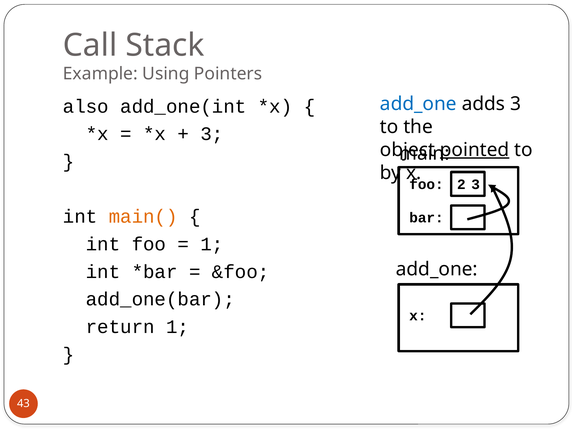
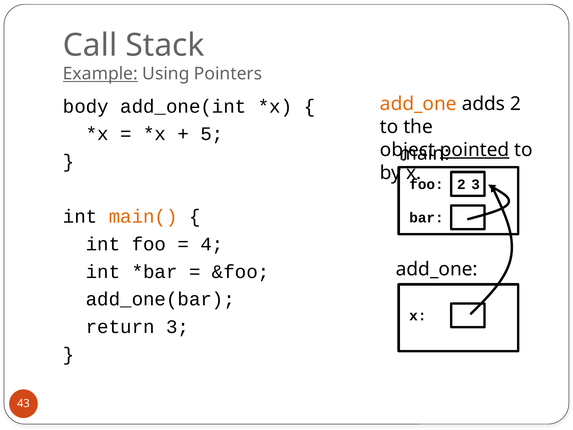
Example underline: none -> present (100, 74)
add_one colour: blue -> orange (418, 104)
adds 3: 3 -> 2 (515, 104)
also: also -> body (86, 106)
3: 3 -> 5 (212, 134)
1: 1 -> 4 (212, 244)
return 1: 1 -> 3 (178, 327)
